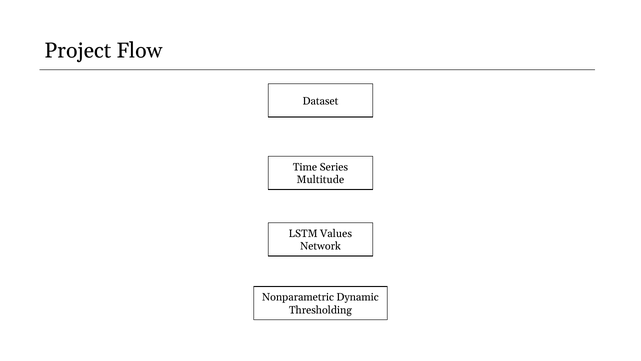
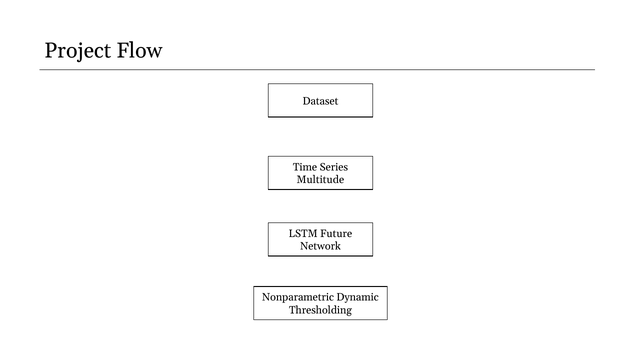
Values: Values -> Future (336, 233)
